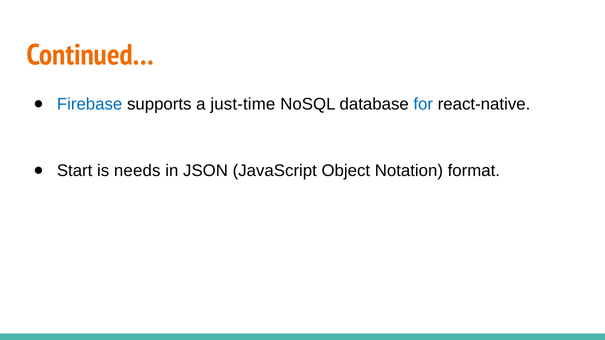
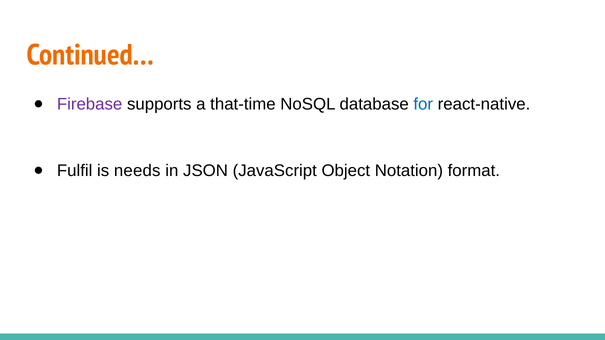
Firebase colour: blue -> purple (90, 104)
just-time: just-time -> that-time (243, 104)
Start: Start -> Fulfil (75, 171)
